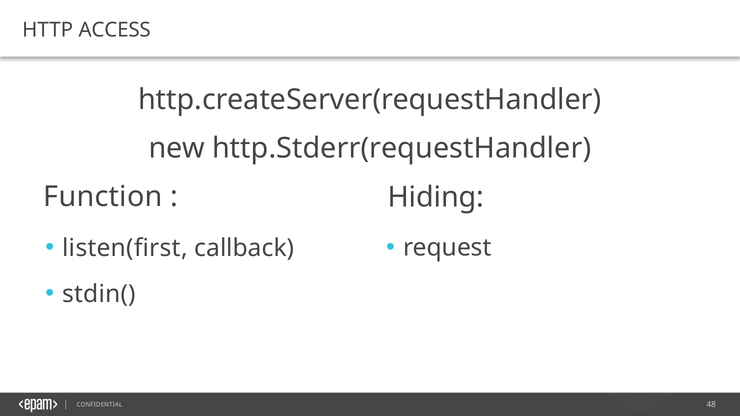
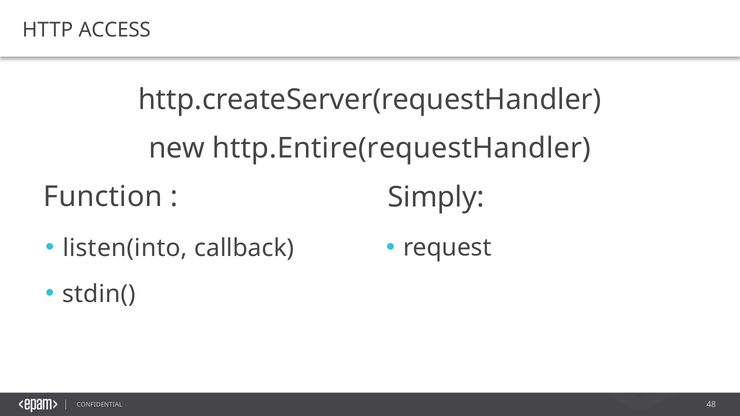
http.Stderr(requestHandler: http.Stderr(requestHandler -> http.Entire(requestHandler (402, 148)
Hiding: Hiding -> Simply (436, 197)
listen(first: listen(first -> listen(into (125, 248)
